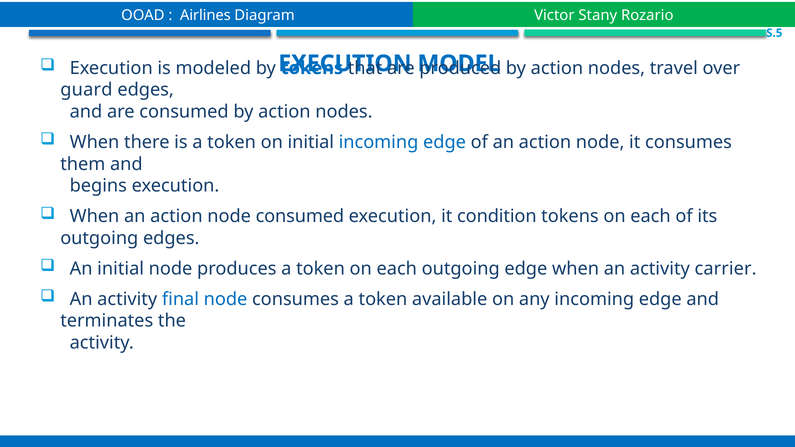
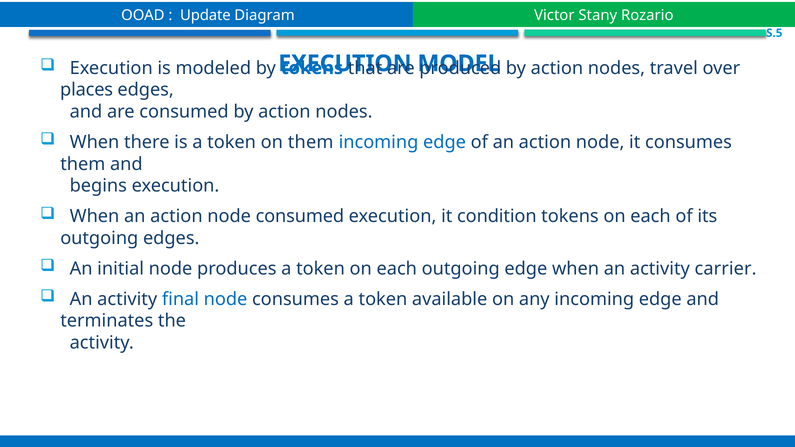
Airlines: Airlines -> Update (205, 15)
guard: guard -> places (87, 90)
on initial: initial -> them (311, 142)
